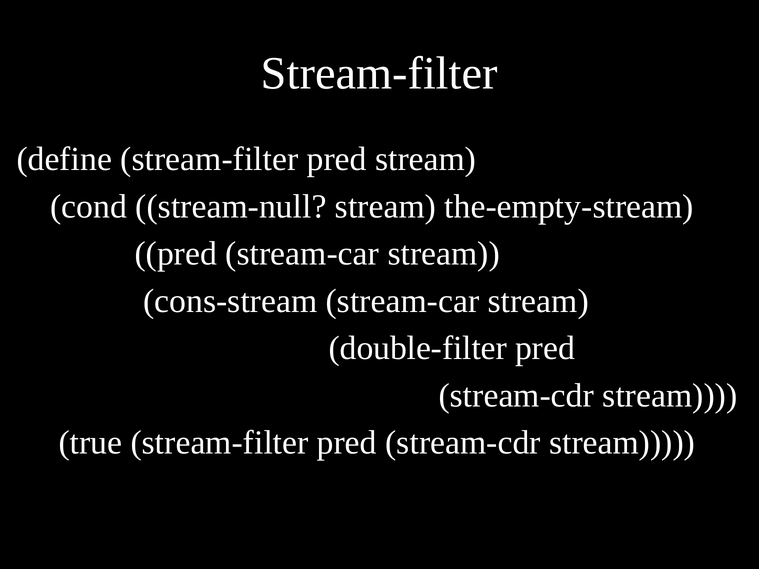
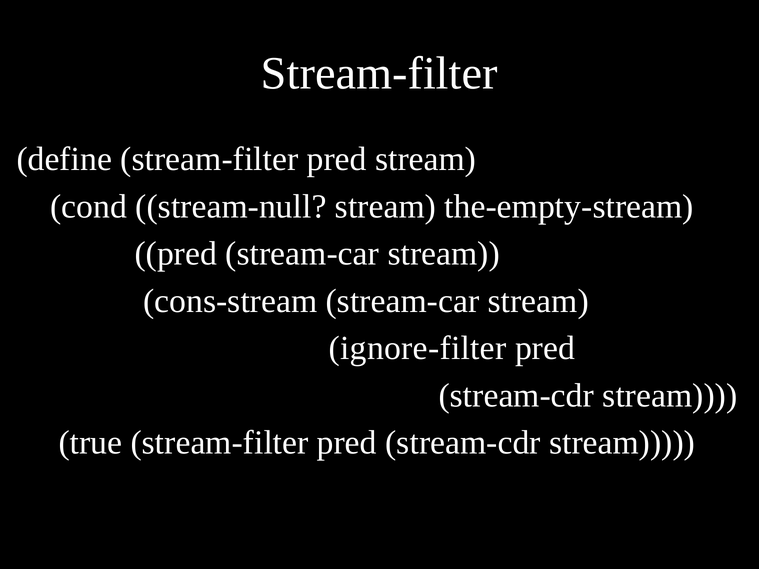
double-filter: double-filter -> ignore-filter (418, 348)
